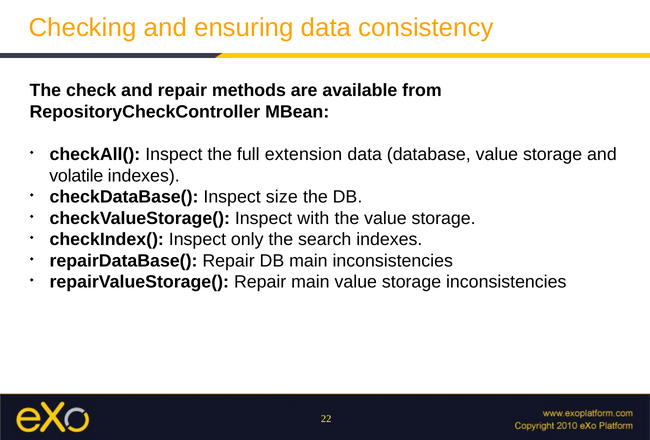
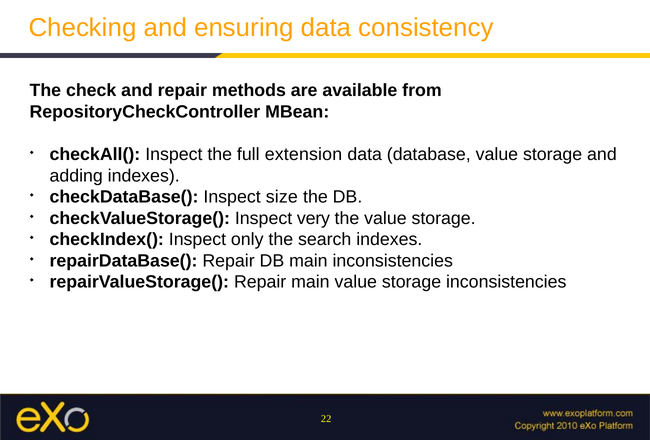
volatile: volatile -> adding (76, 176)
with: with -> very (313, 218)
